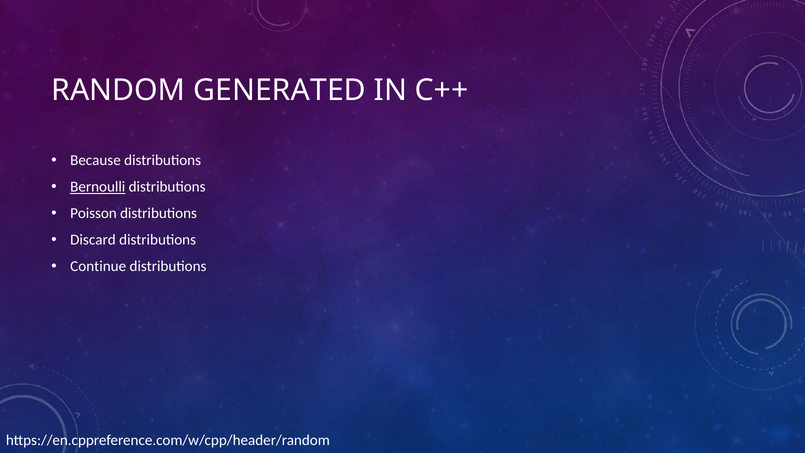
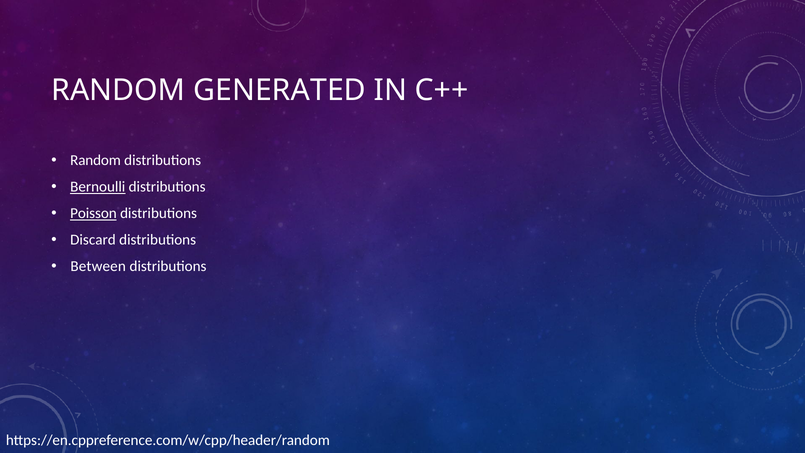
Because: Because -> Random (96, 160)
Poisson underline: none -> present (93, 213)
Continue: Continue -> Between (98, 266)
